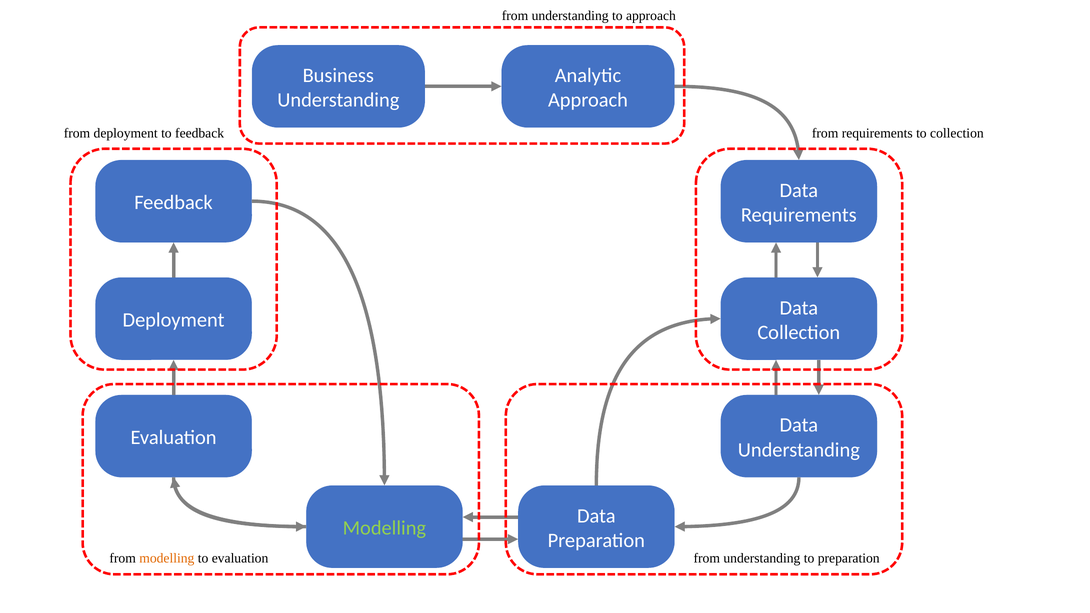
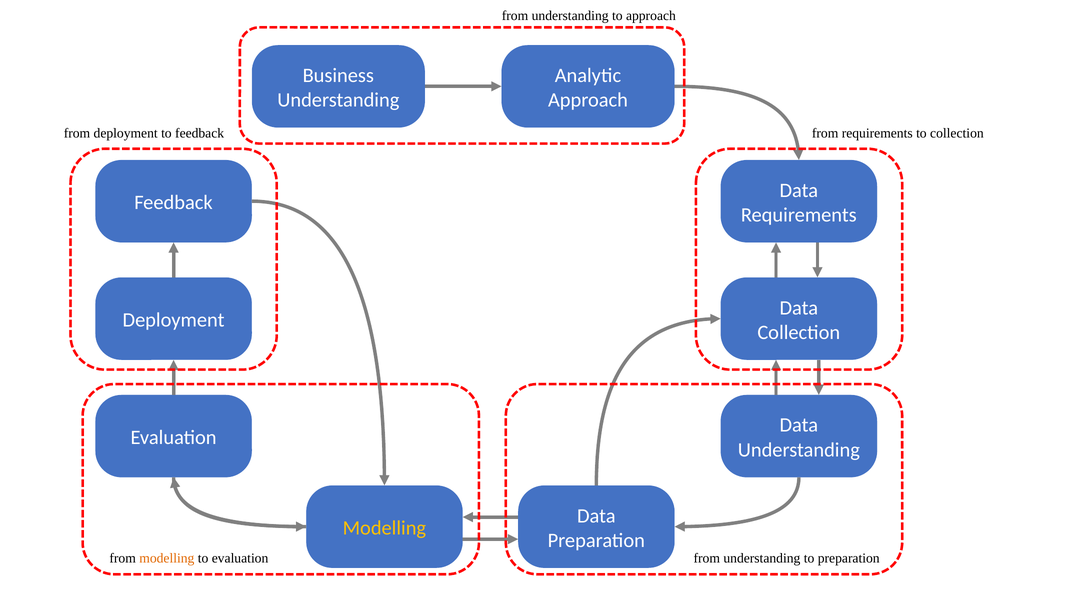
Modelling colour: light green -> yellow (384, 528)
